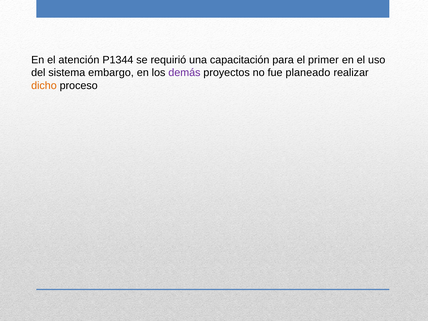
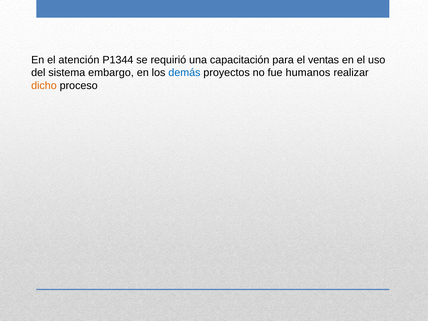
primer: primer -> ventas (324, 60)
demás colour: purple -> blue (184, 73)
planeado: planeado -> humanos (308, 73)
